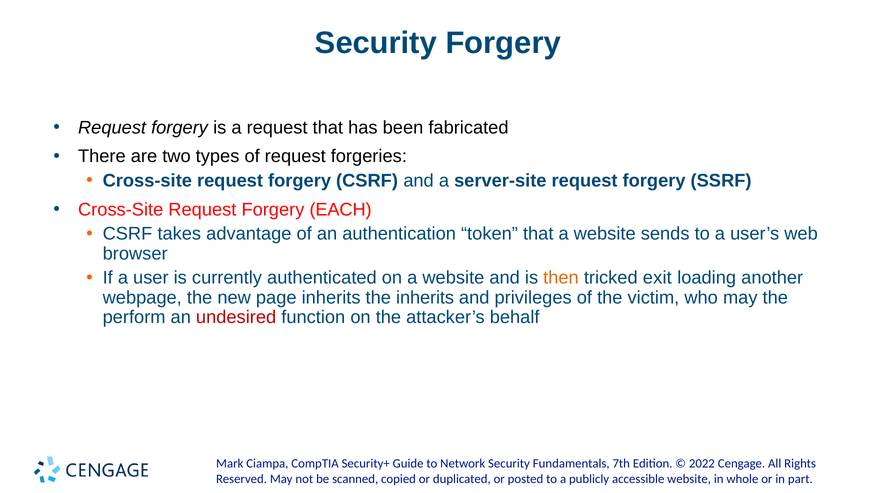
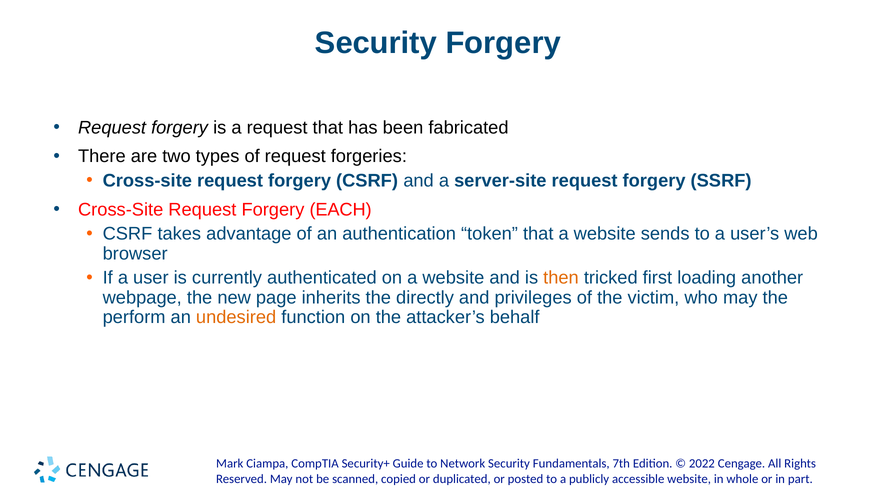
exit: exit -> first (657, 278)
the inherits: inherits -> directly (425, 297)
undesired colour: red -> orange (236, 317)
